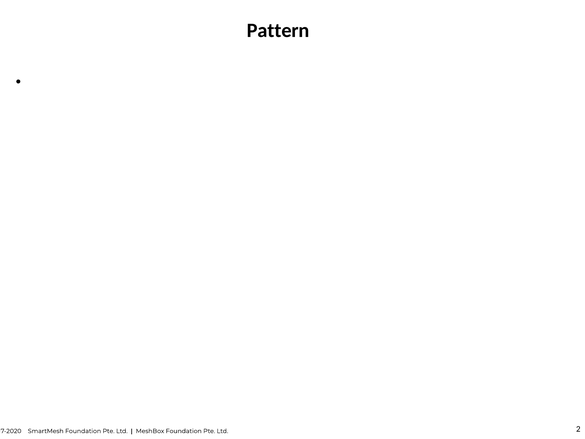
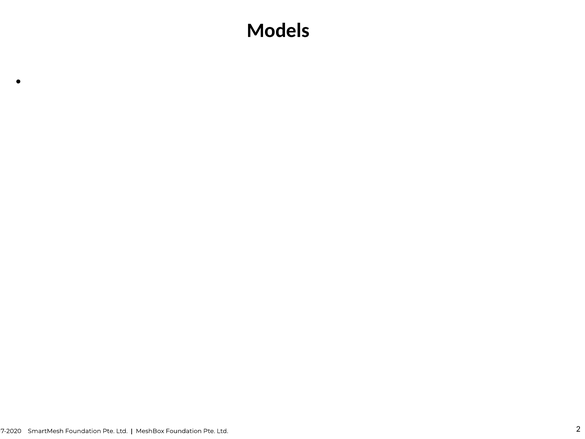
Pattern: Pattern -> Models (278, 31)
